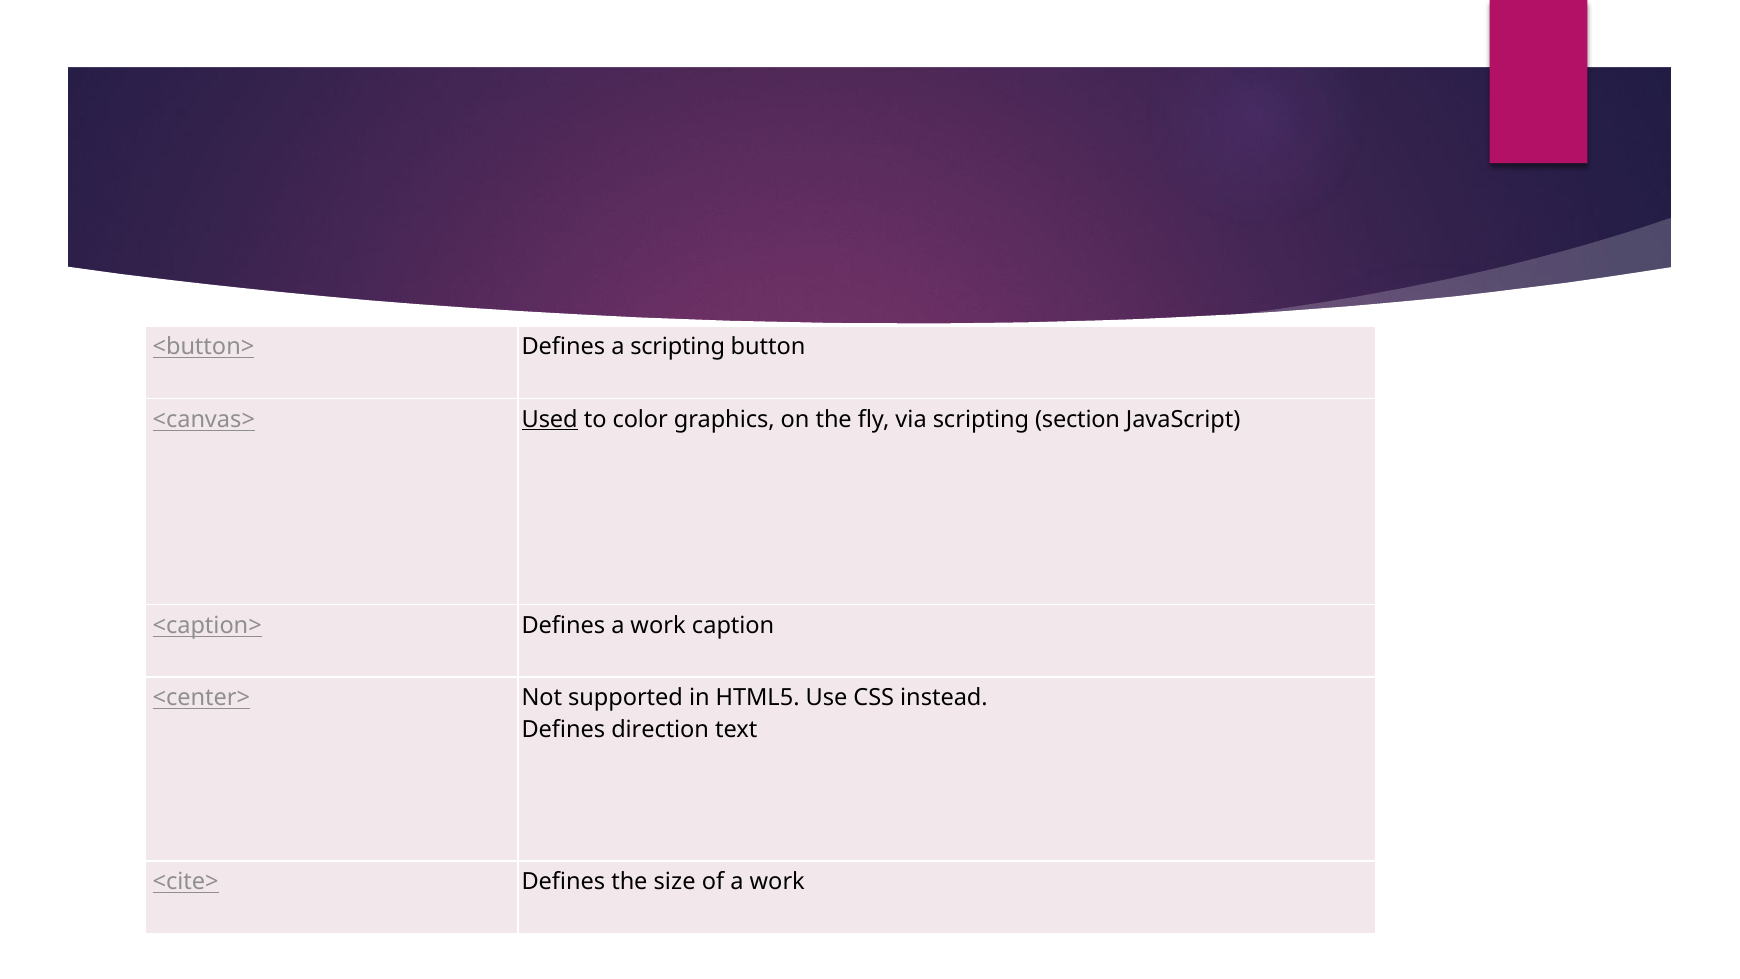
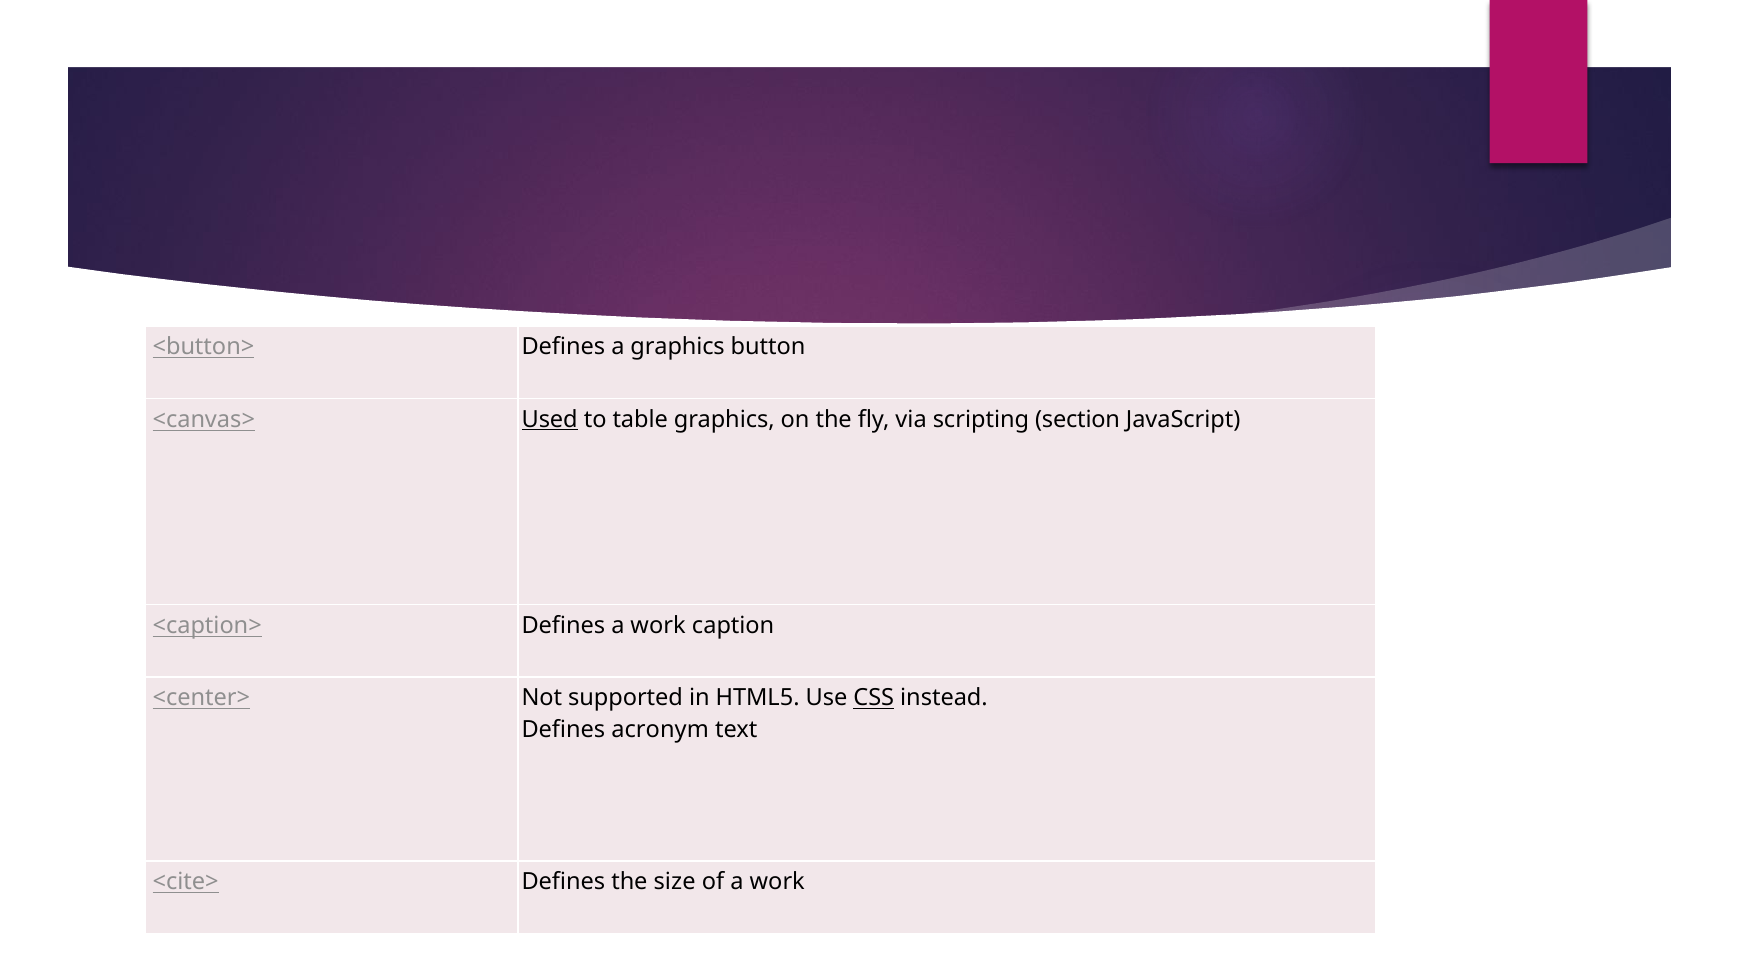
a scripting: scripting -> graphics (678, 347)
to color: color -> table (640, 420)
CSS underline: none -> present (874, 698)
direction: direction -> acronym (660, 730)
